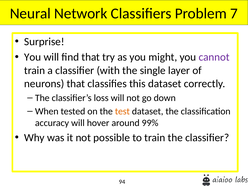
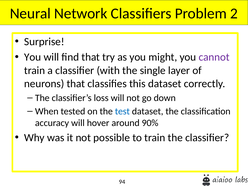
7: 7 -> 2 (234, 14)
test colour: orange -> blue (122, 111)
99%: 99% -> 90% (150, 123)
